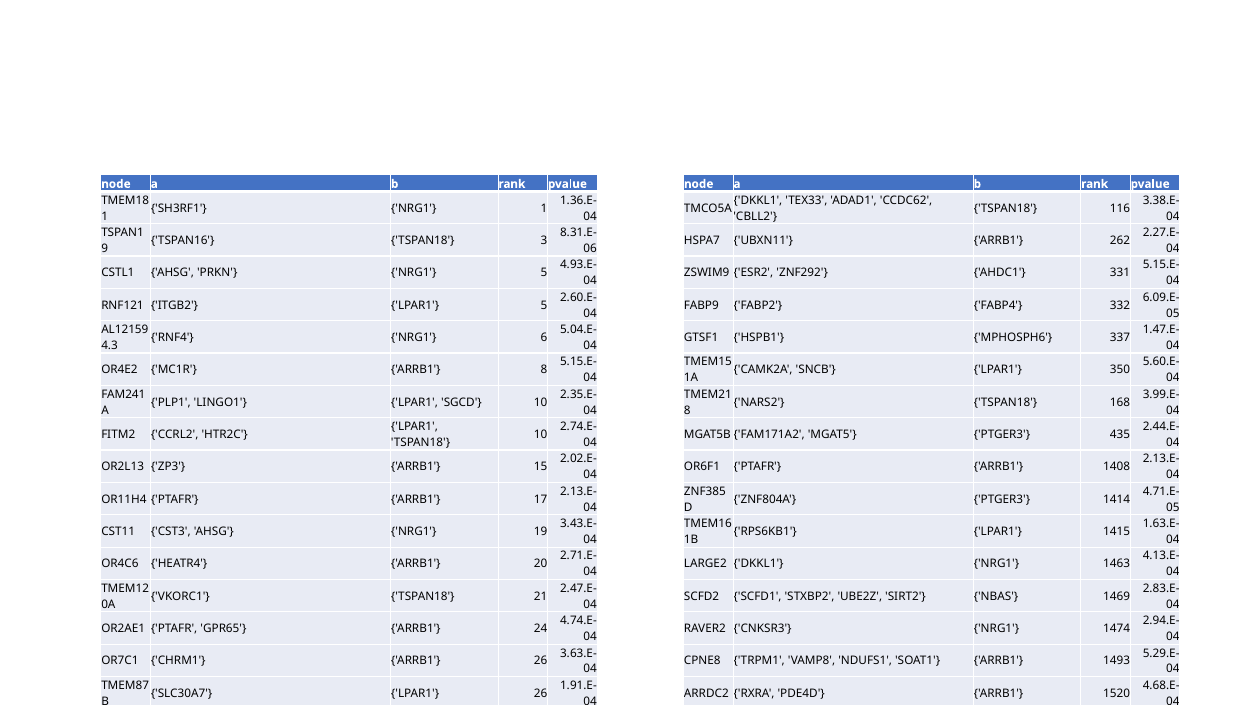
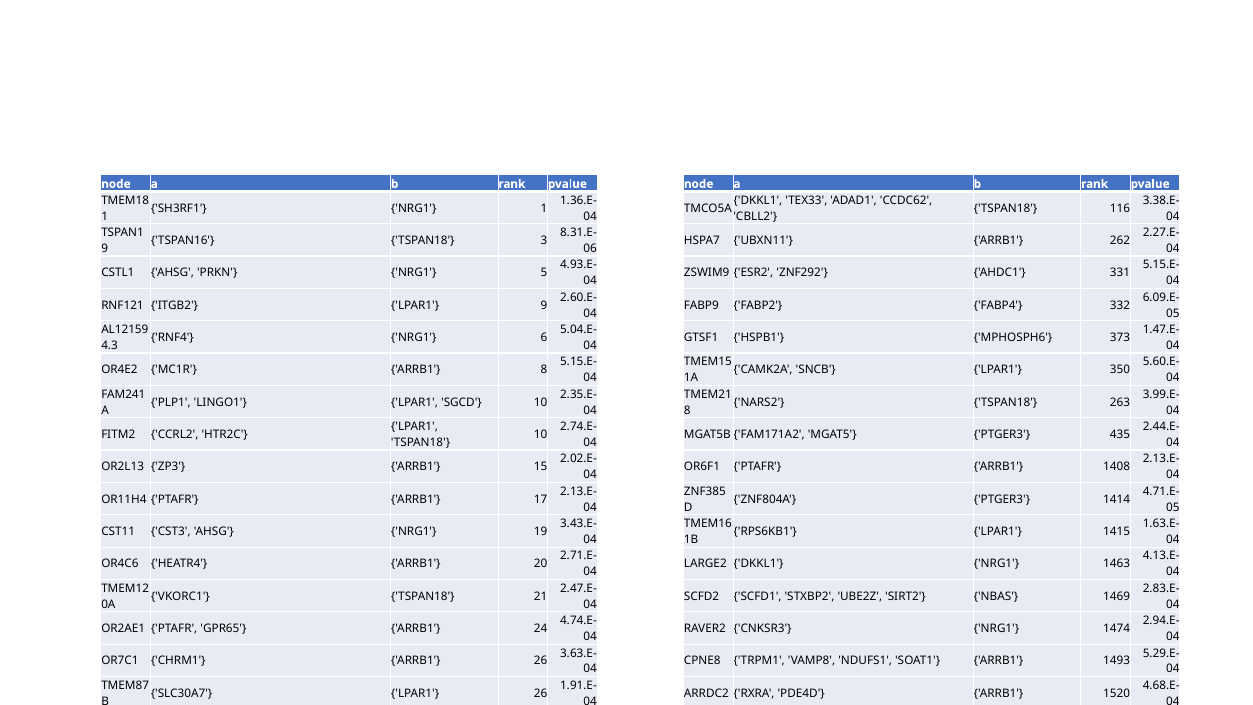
LPAR1 5: 5 -> 9 (544, 305)
337: 337 -> 373 (1120, 338)
168: 168 -> 263 (1120, 402)
